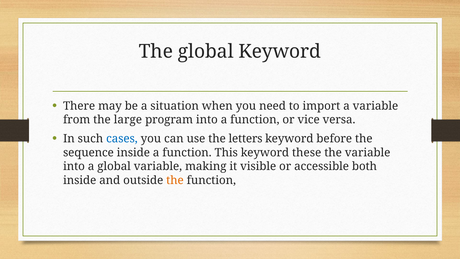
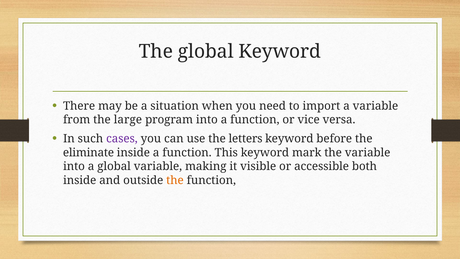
cases colour: blue -> purple (122, 139)
sequence: sequence -> eliminate (88, 152)
these: these -> mark (307, 152)
